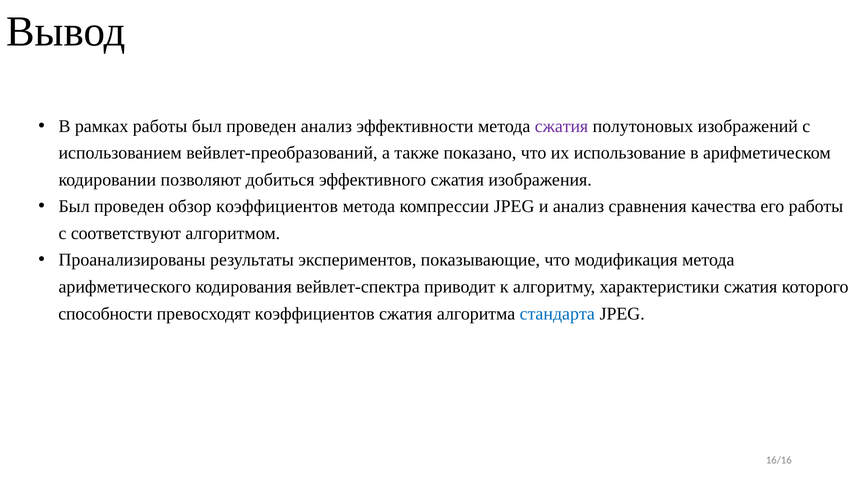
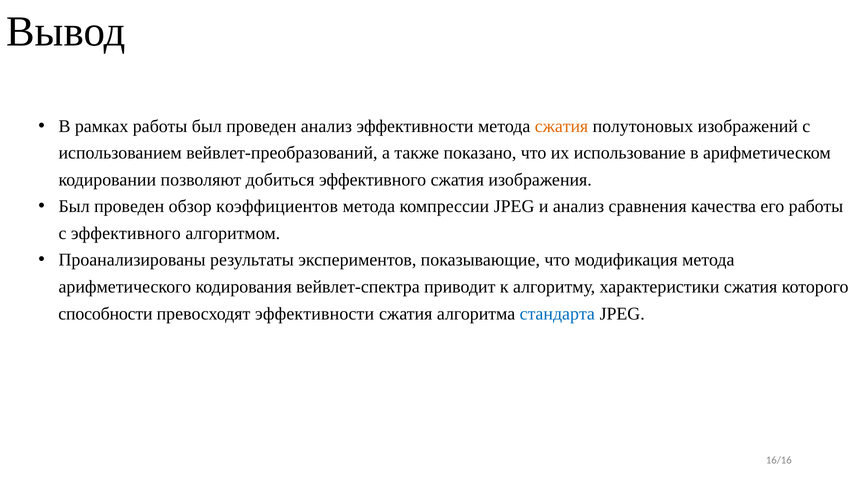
сжатия colour: purple -> orange (562, 126)
с соответствуют: соответствуют -> эффективного (126, 233)
превосходят коэффициентов: коэффициентов -> эффективности (315, 314)
